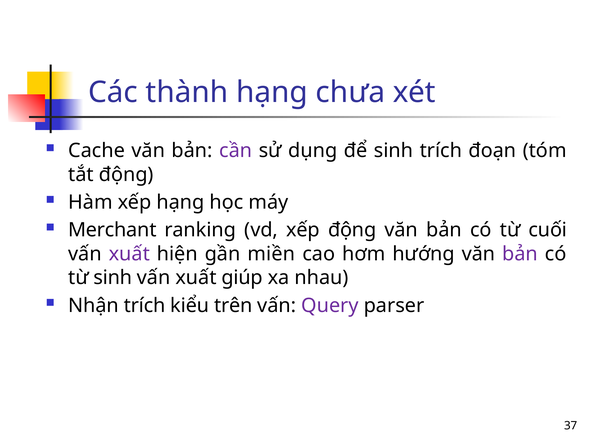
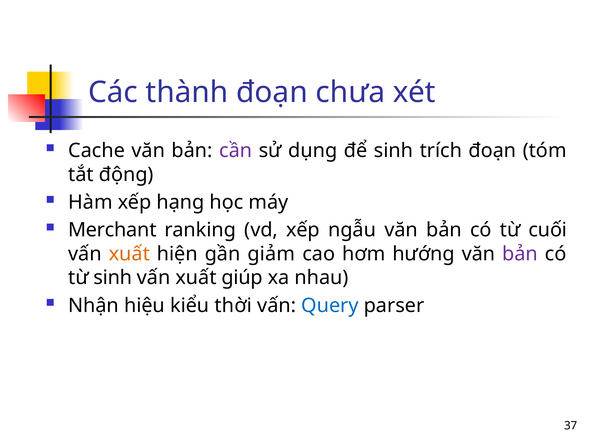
thành hạng: hạng -> đoạn (272, 92)
xếp động: động -> ngẫu (352, 230)
xuất colour: purple -> orange (129, 254)
miền: miền -> giảm (271, 254)
Nhận trích: trích -> hiệu (144, 306)
trên: trên -> thời (233, 306)
Query colour: purple -> blue (330, 306)
